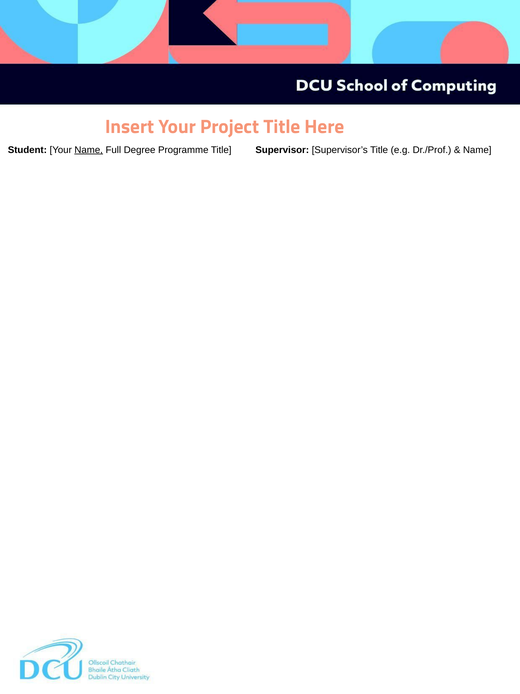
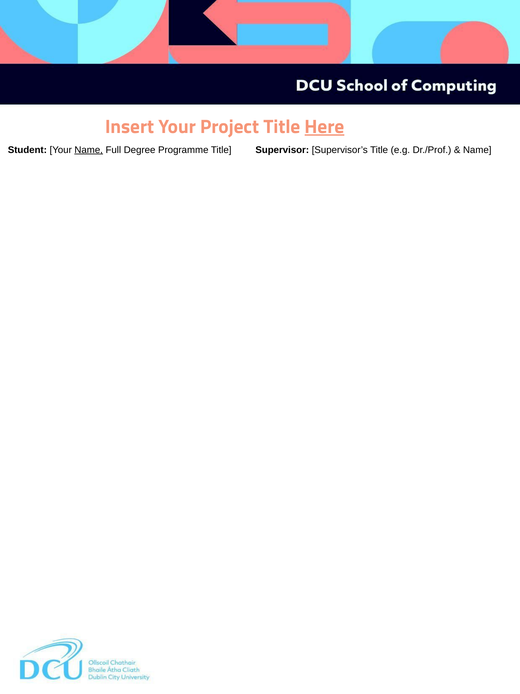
Here underline: none -> present (325, 127)
